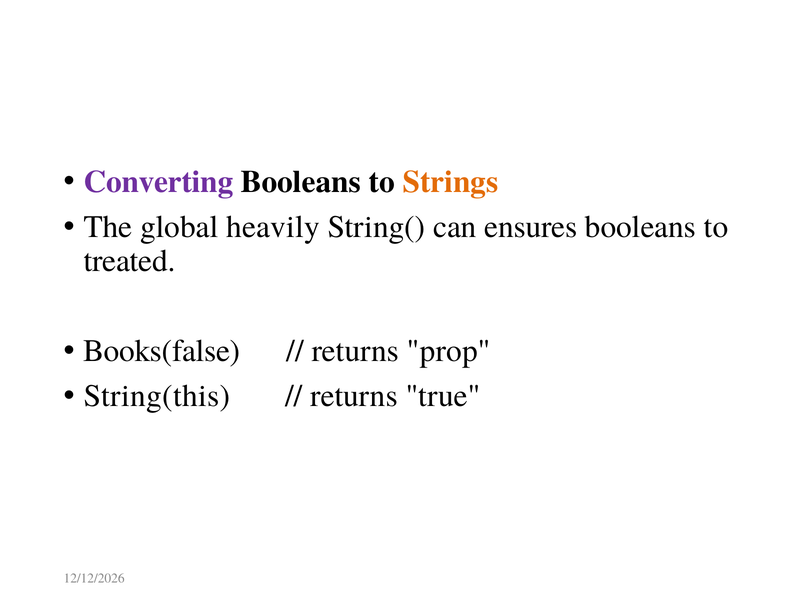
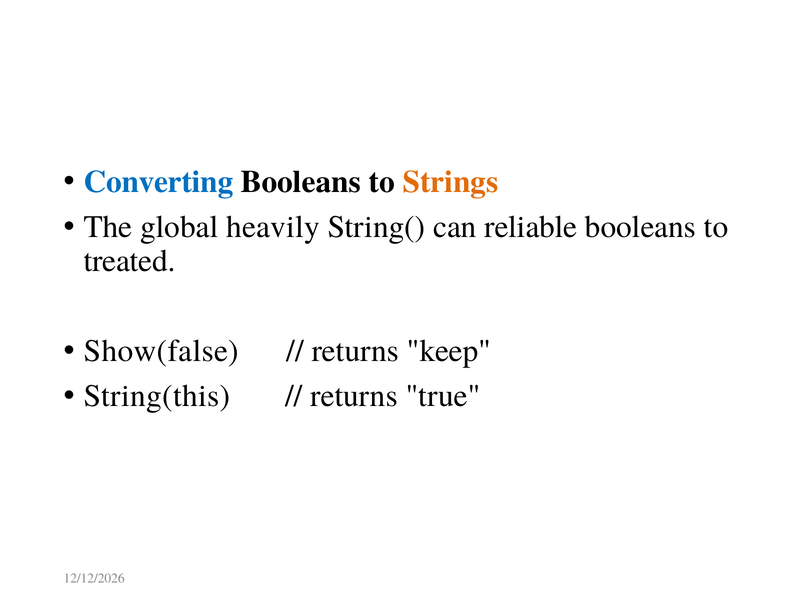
Converting colour: purple -> blue (158, 182)
ensures: ensures -> reliable (531, 227)
Books(false: Books(false -> Show(false (161, 351)
prop: prop -> keep (449, 351)
